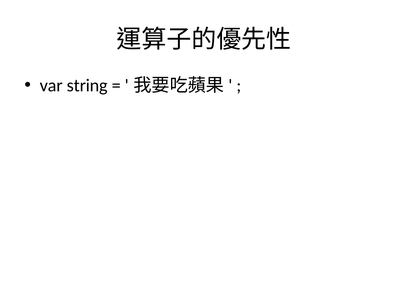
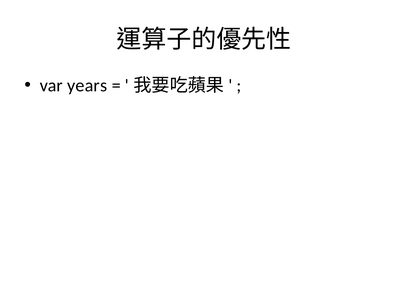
string: string -> years (87, 86)
